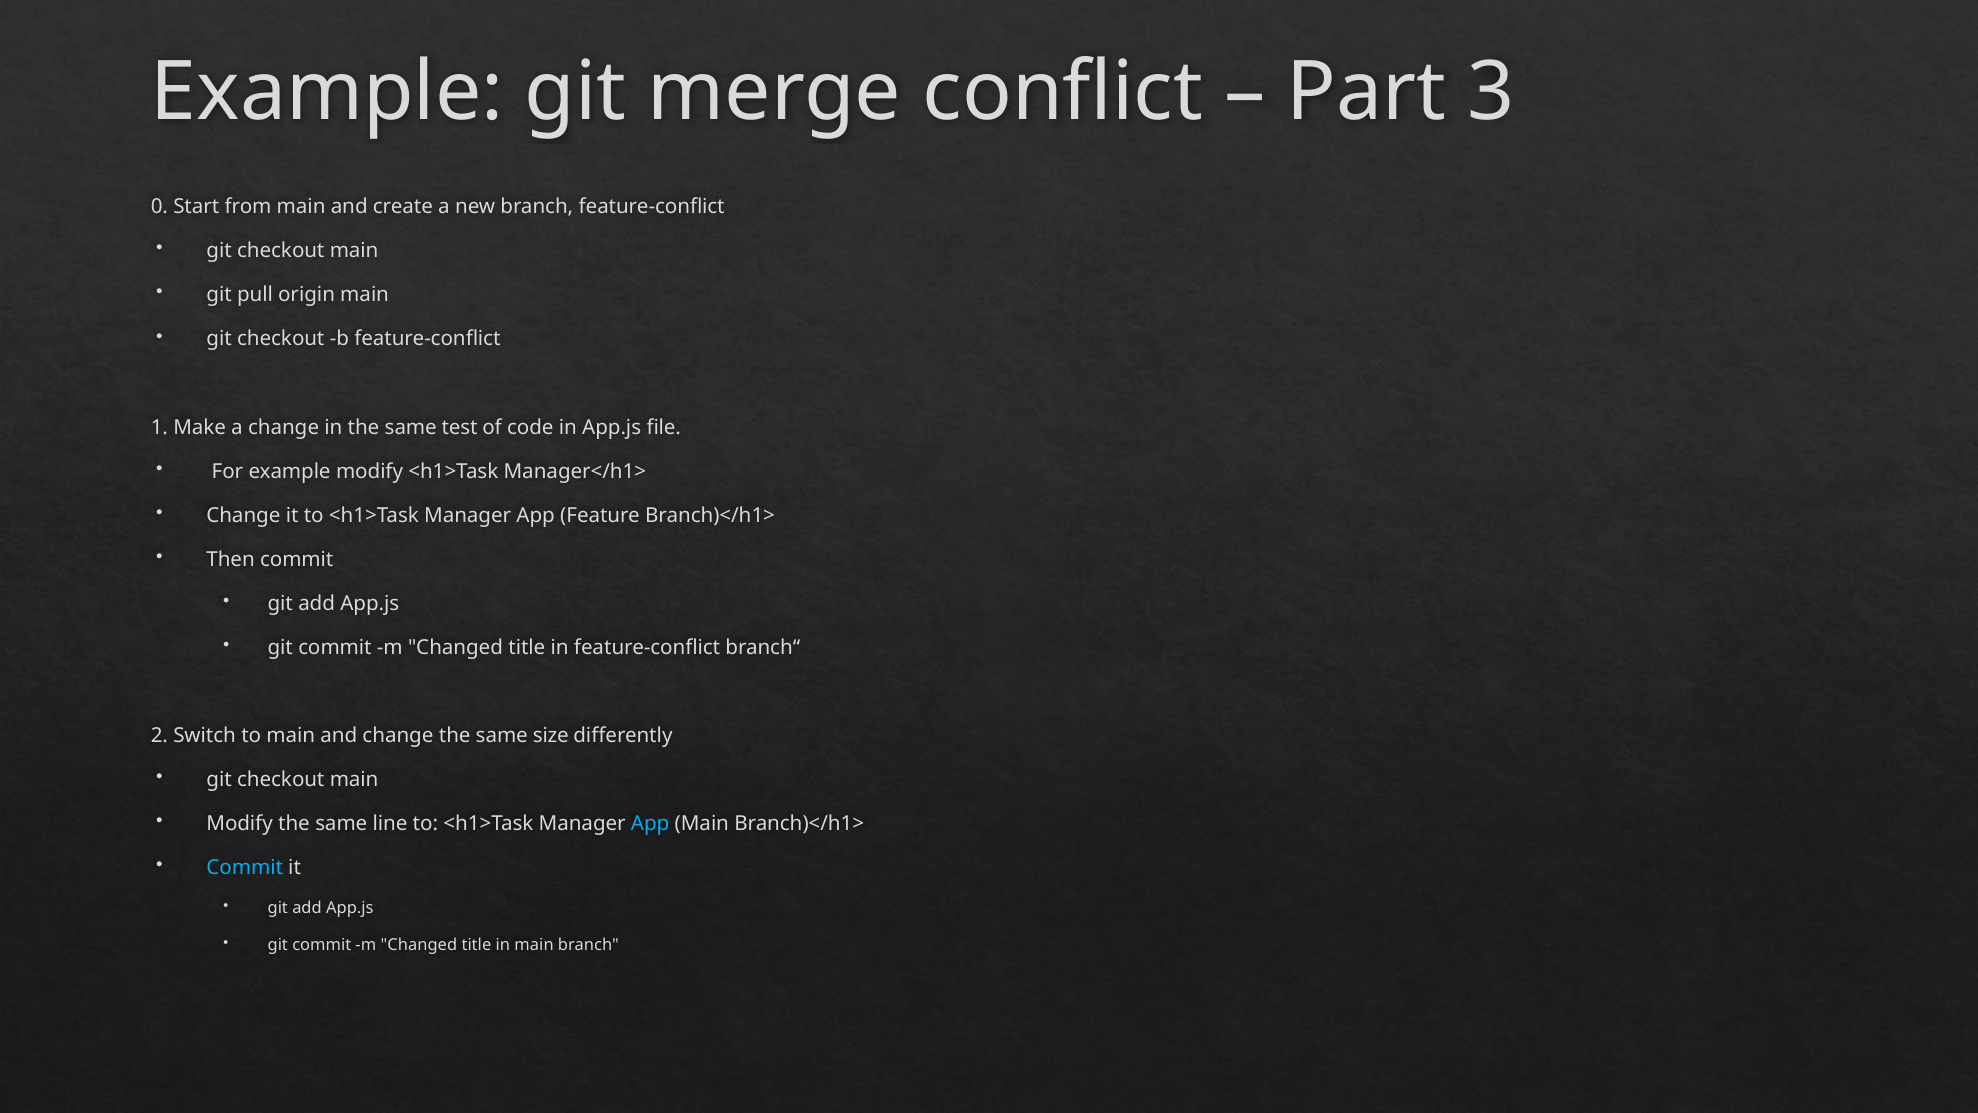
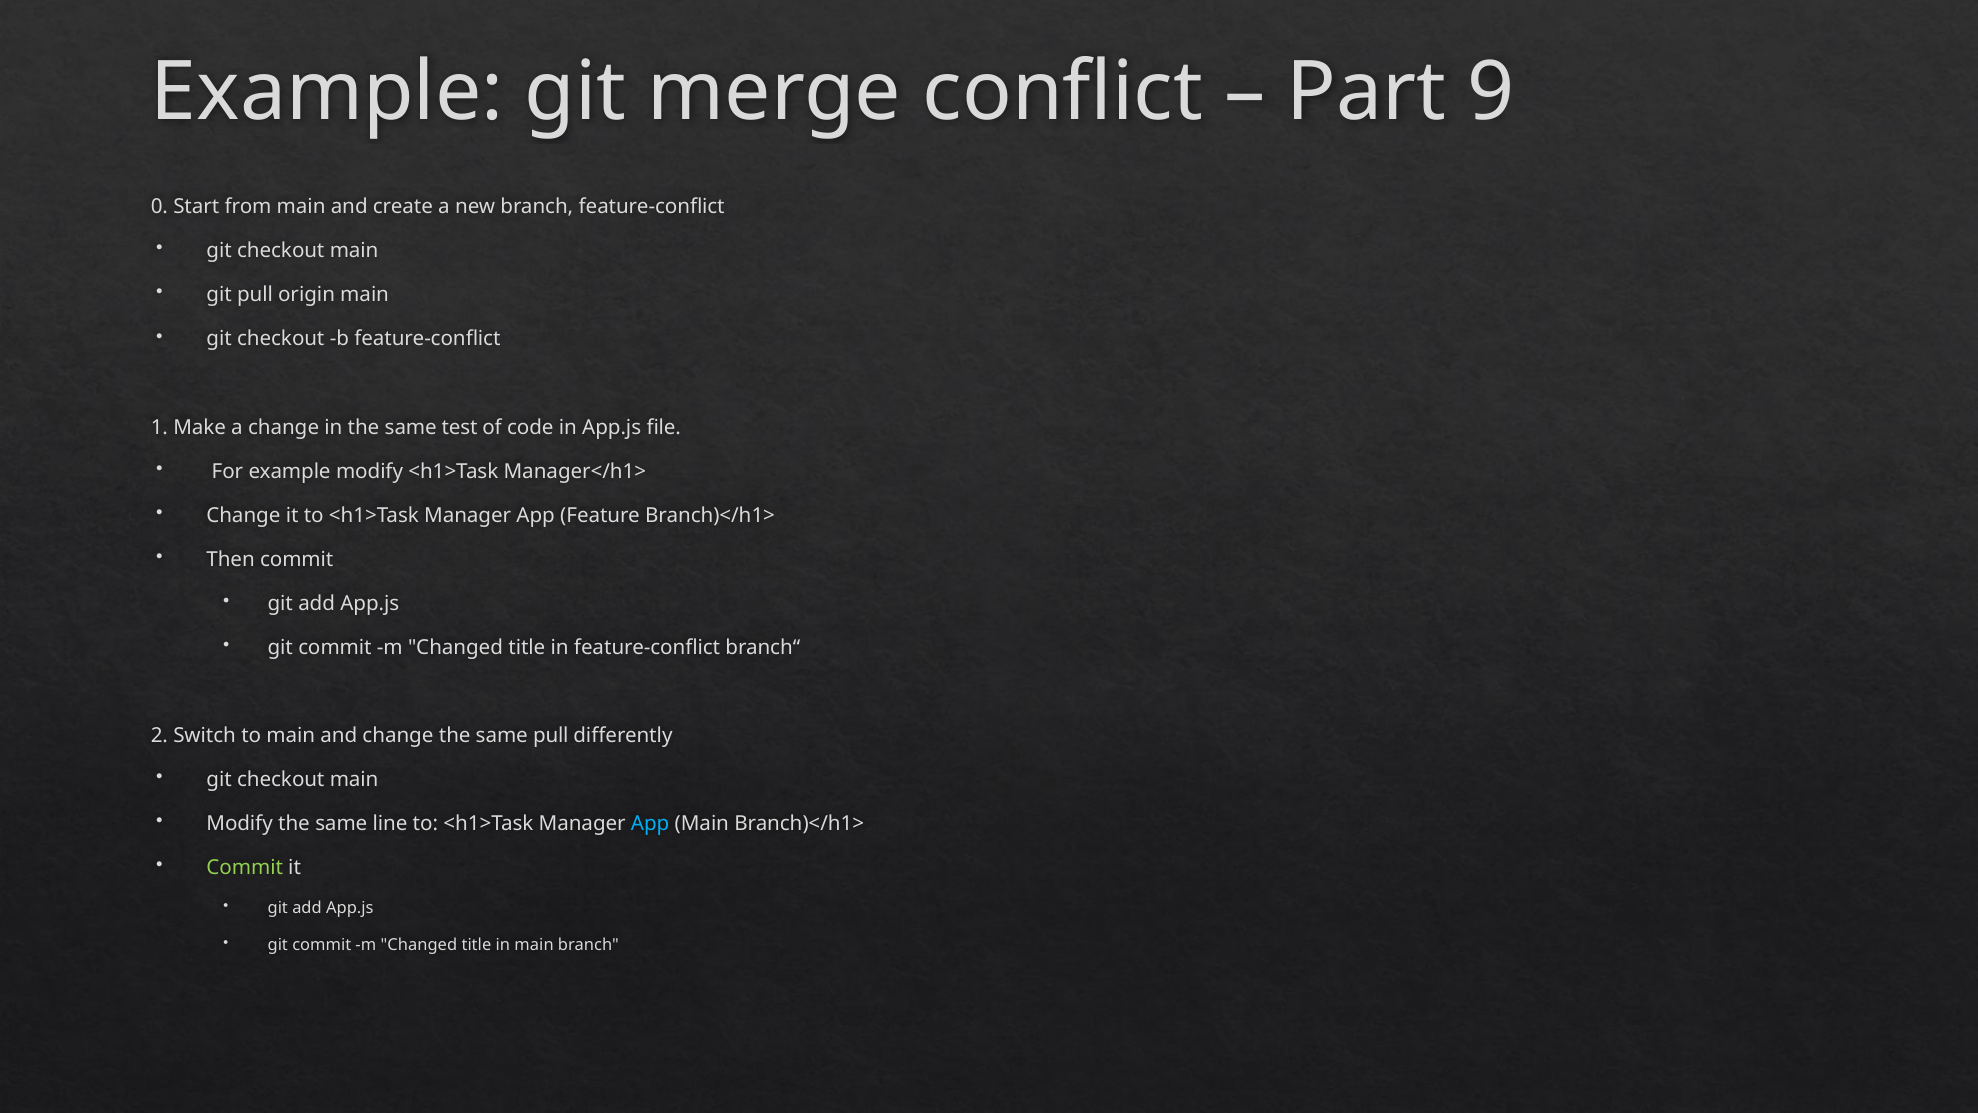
3: 3 -> 9 (1491, 92)
same size: size -> pull (551, 735)
Commit colour: light blue -> light green (245, 868)
